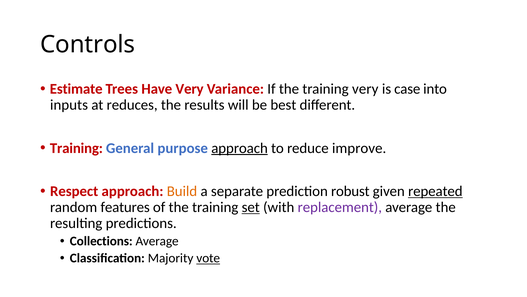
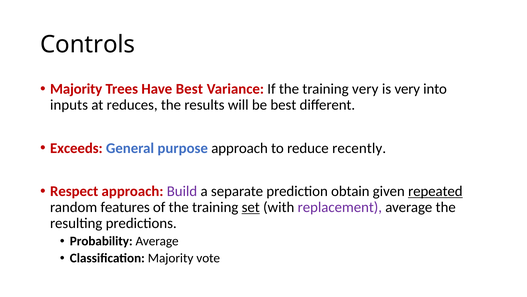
Estimate: Estimate -> Majority (76, 89)
Have Very: Very -> Best (189, 89)
is case: case -> very (407, 89)
Training: Training -> Exceeds (76, 148)
approach underline: present -> none (240, 148)
improve: improve -> recently (359, 148)
Build colour: orange -> purple (182, 191)
robust: robust -> obtain (350, 191)
Collections: Collections -> Probability (101, 241)
vote underline: present -> none (208, 258)
